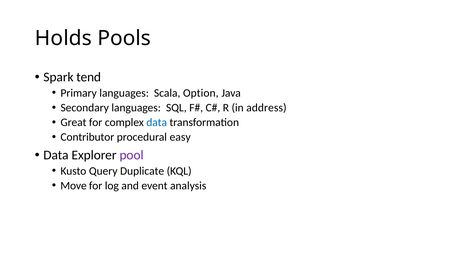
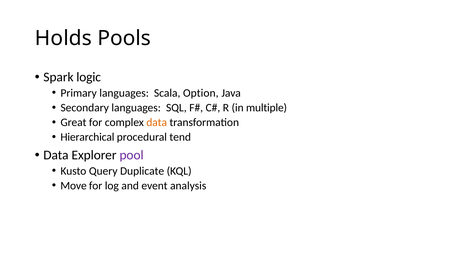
tend: tend -> logic (89, 77)
address: address -> multiple (267, 108)
data colour: blue -> orange (157, 122)
Contributor: Contributor -> Hierarchical (87, 137)
easy: easy -> tend (180, 137)
